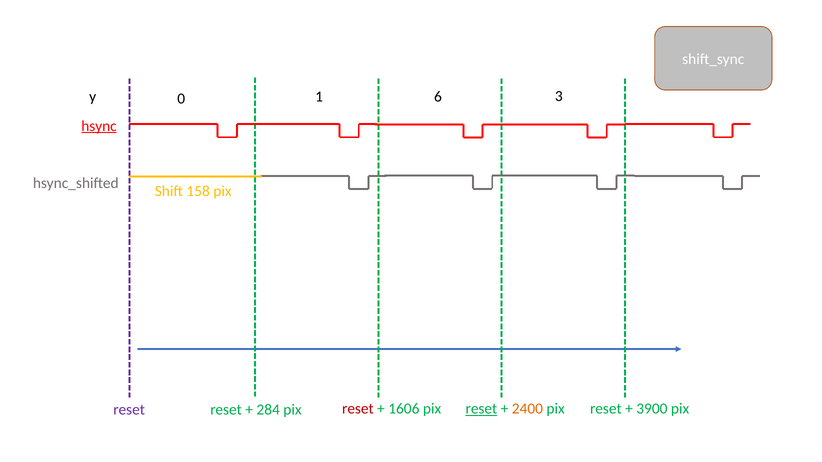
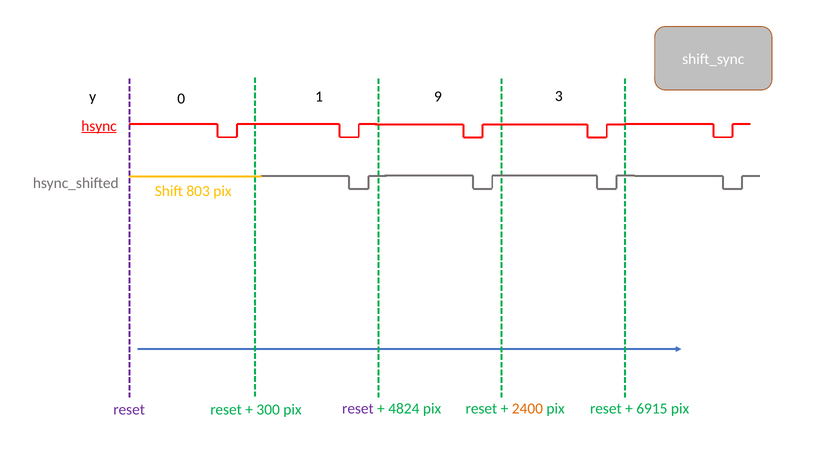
6: 6 -> 9 (438, 97)
158: 158 -> 803 (198, 191)
reset colour: red -> purple (358, 409)
1606: 1606 -> 4824 (404, 409)
reset underline: present -> none (481, 409)
3900: 3900 -> 6915 (652, 409)
284: 284 -> 300 (268, 410)
